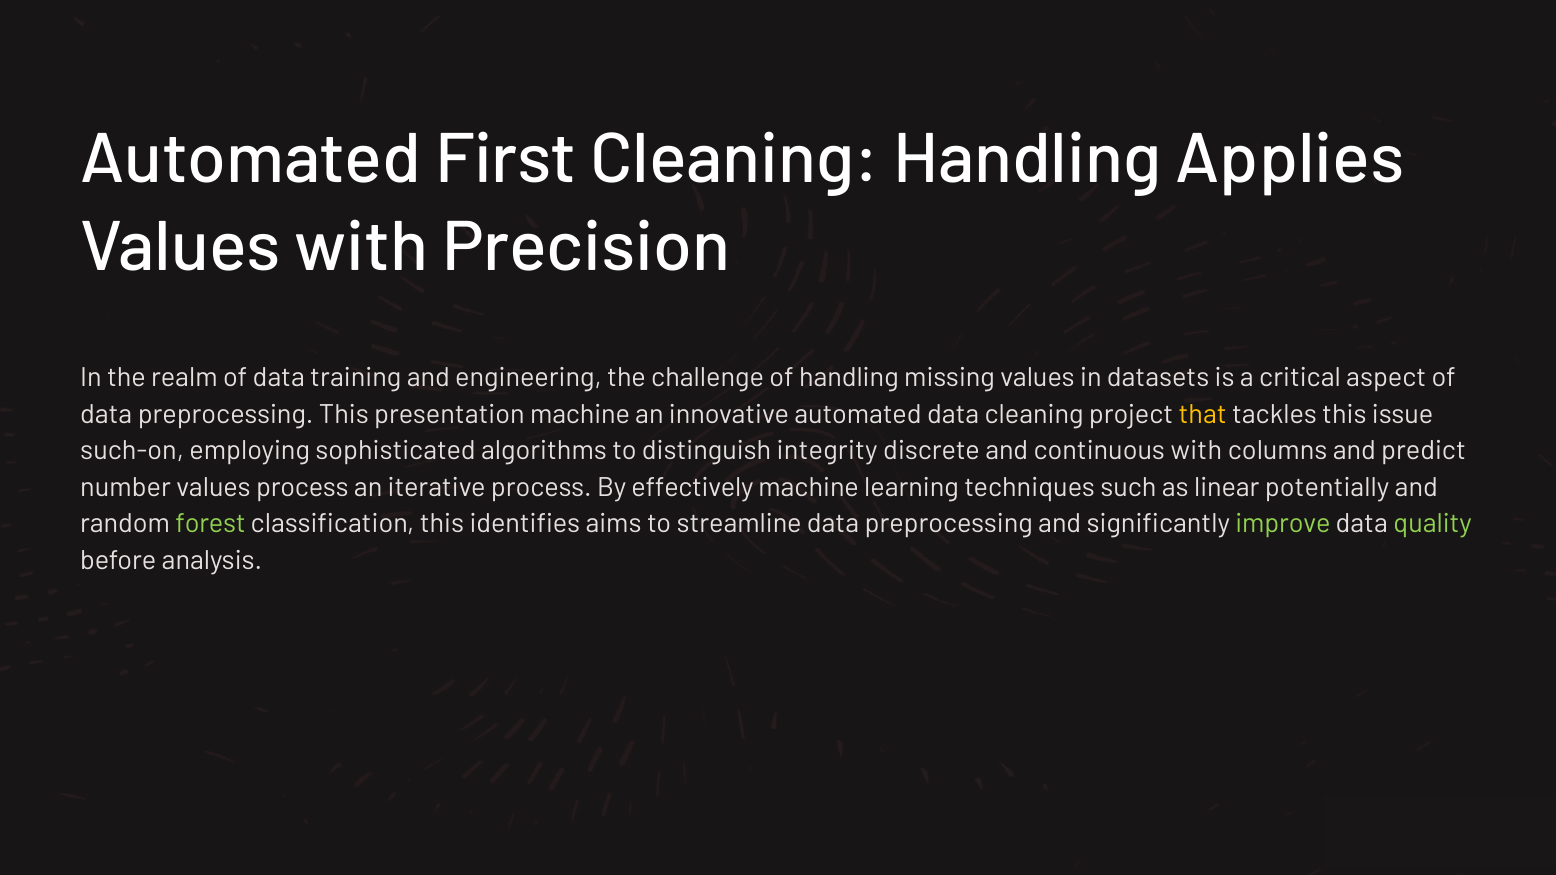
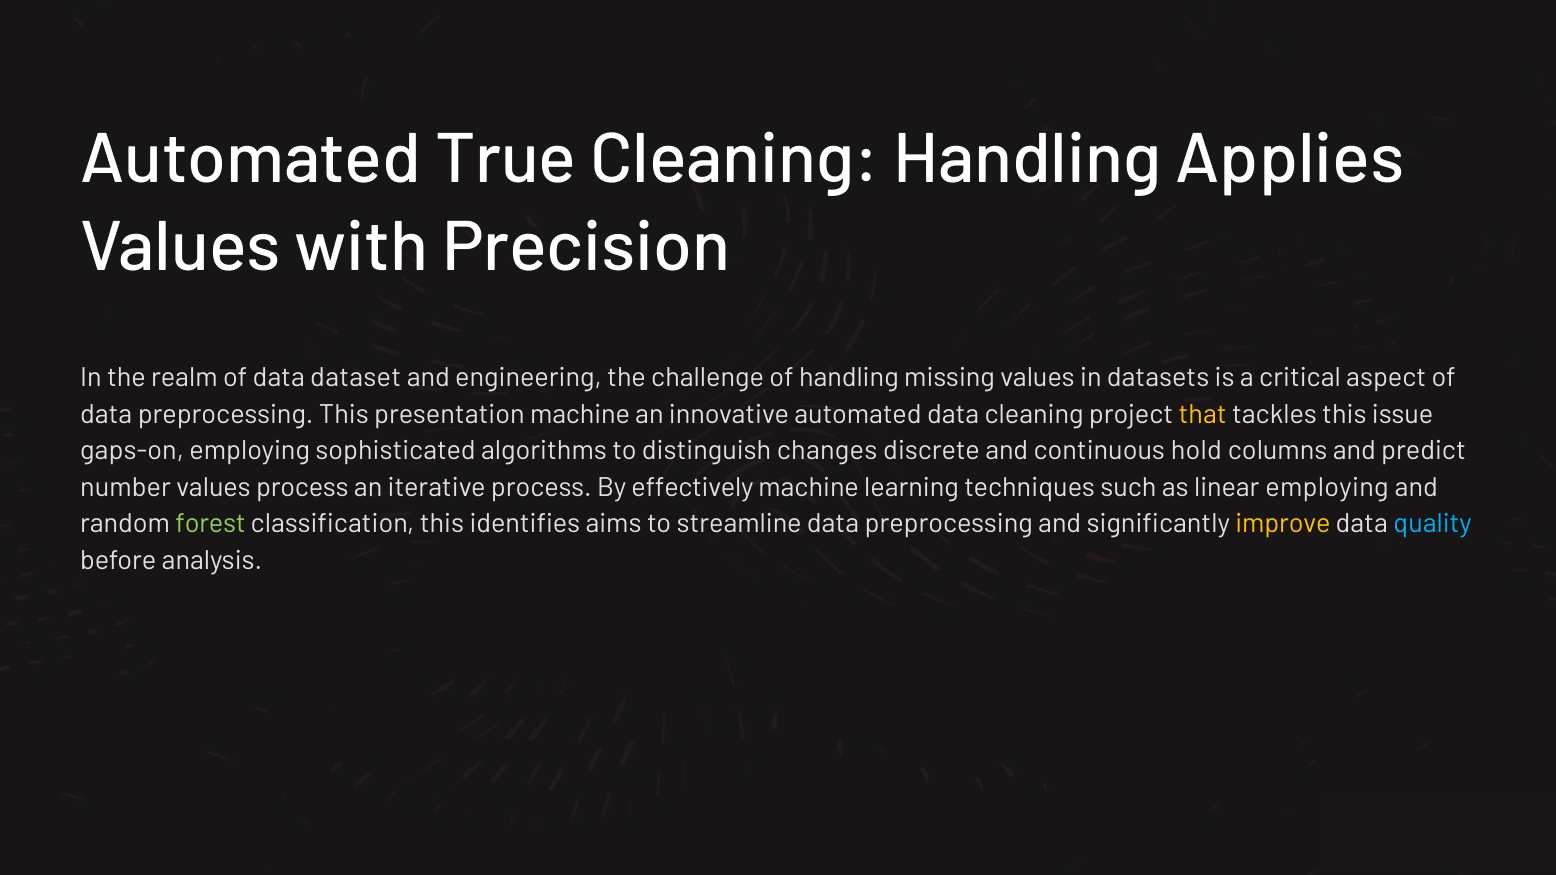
First: First -> True (506, 160)
training: training -> dataset (356, 378)
such-on: such-on -> gaps-on (132, 451)
integrity: integrity -> changes (827, 451)
continuous with: with -> hold (1196, 451)
linear potentially: potentially -> employing (1327, 488)
improve colour: light green -> yellow (1283, 524)
quality colour: light green -> light blue (1433, 524)
